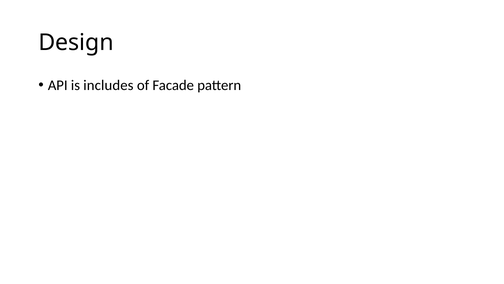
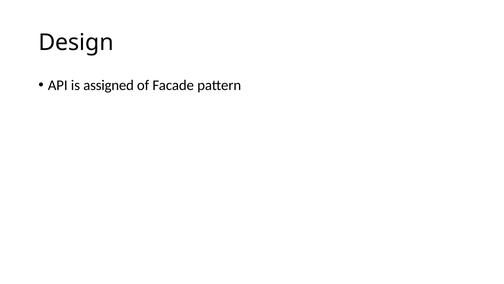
includes: includes -> assigned (109, 85)
